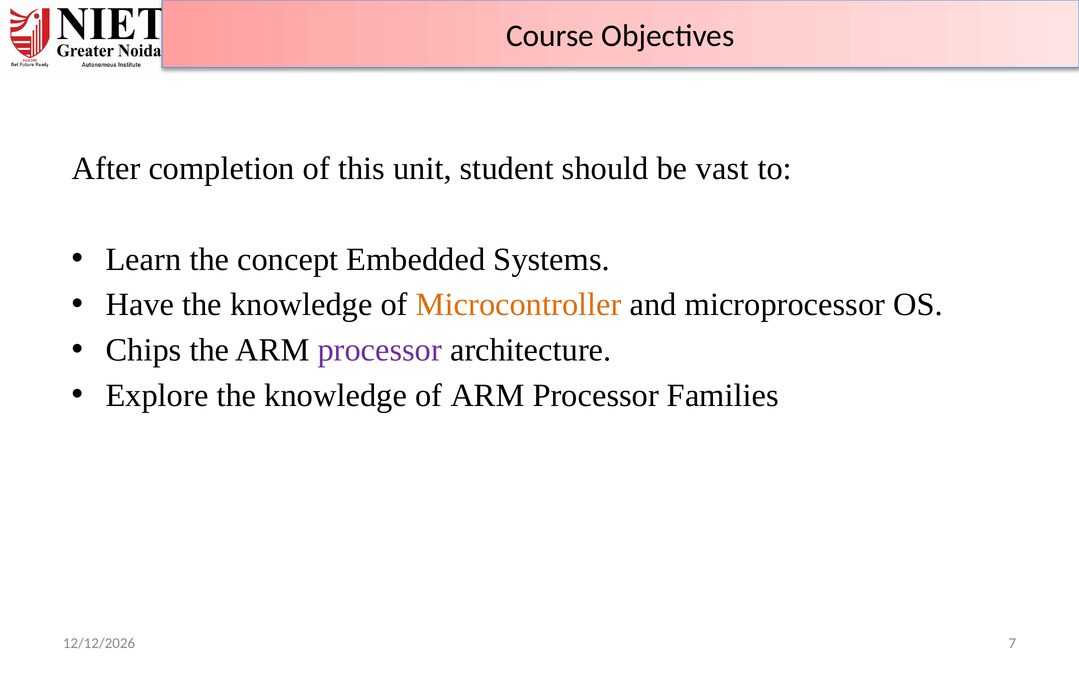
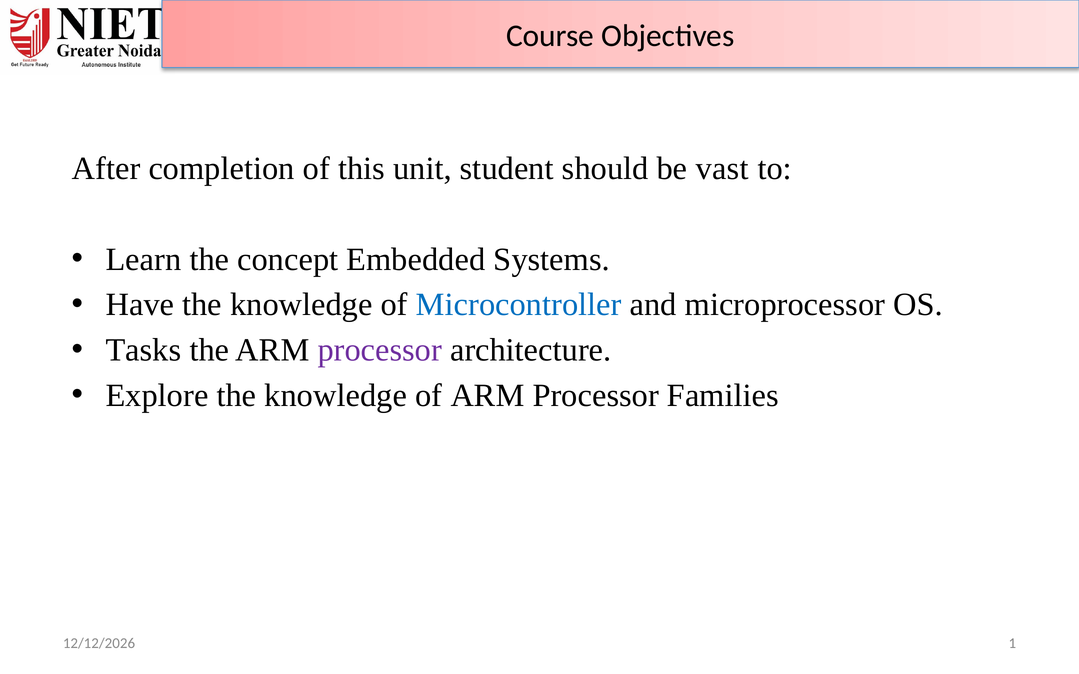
Microcontroller colour: orange -> blue (519, 305)
Chips: Chips -> Tasks (144, 350)
7: 7 -> 1 (1012, 644)
